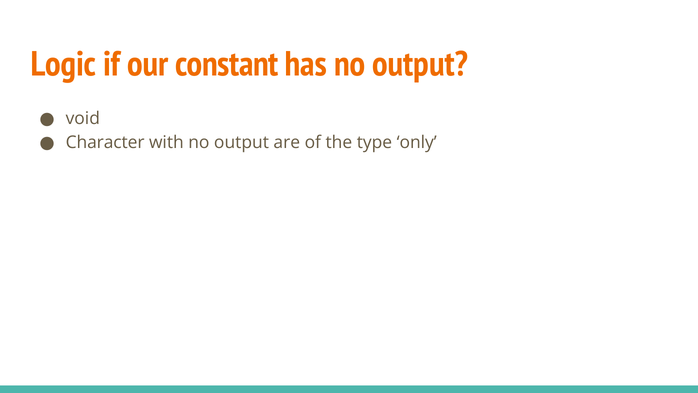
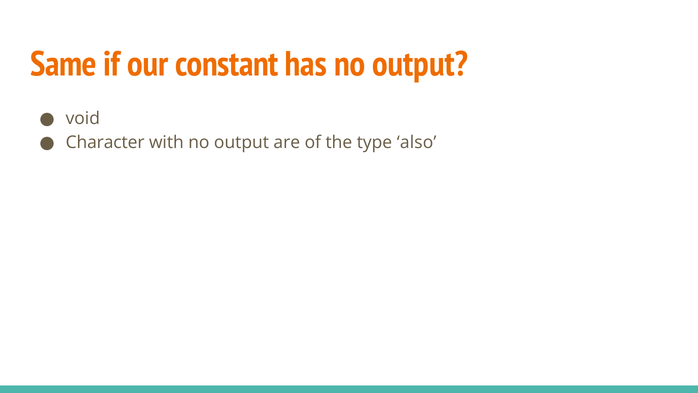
Logic: Logic -> Same (64, 64)
only: only -> also (417, 143)
